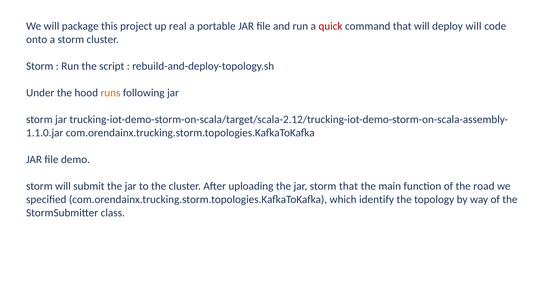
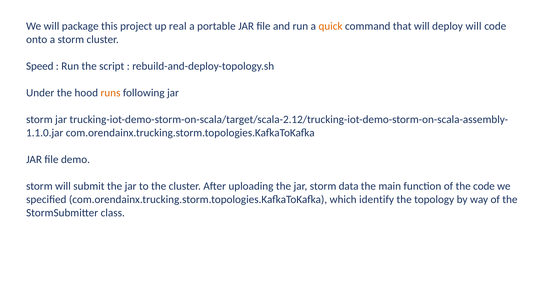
quick colour: red -> orange (331, 26)
Storm: Storm -> Speed (40, 66)
storm that: that -> data (349, 186)
the road: road -> code (484, 186)
